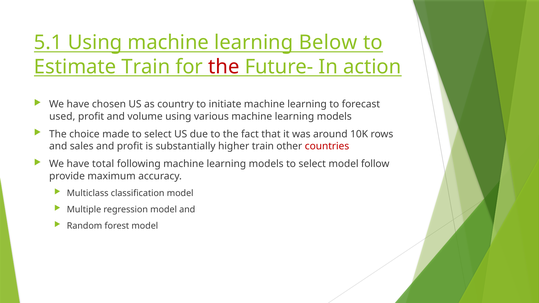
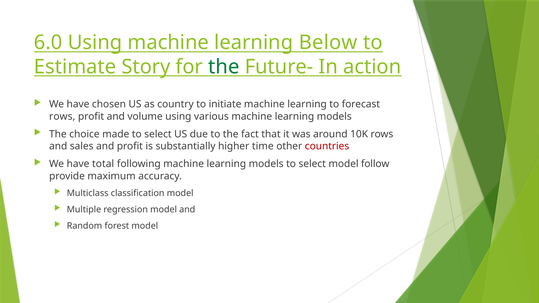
5.1: 5.1 -> 6.0 (48, 43)
Estimate Train: Train -> Story (146, 67)
the colour: red -> green (224, 67)
used: used -> rows (62, 116)
higher train: train -> time (263, 146)
